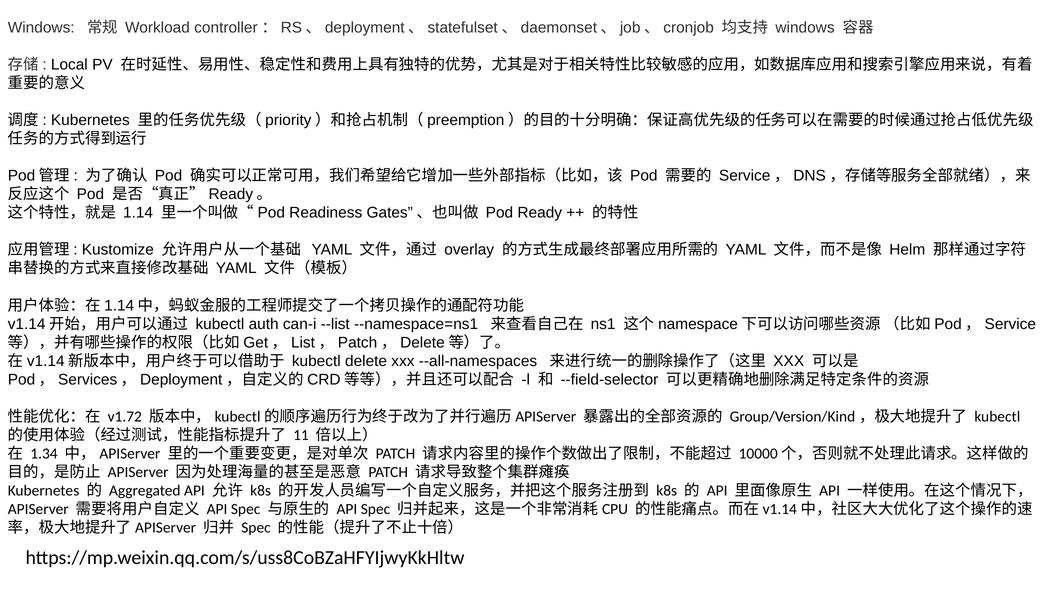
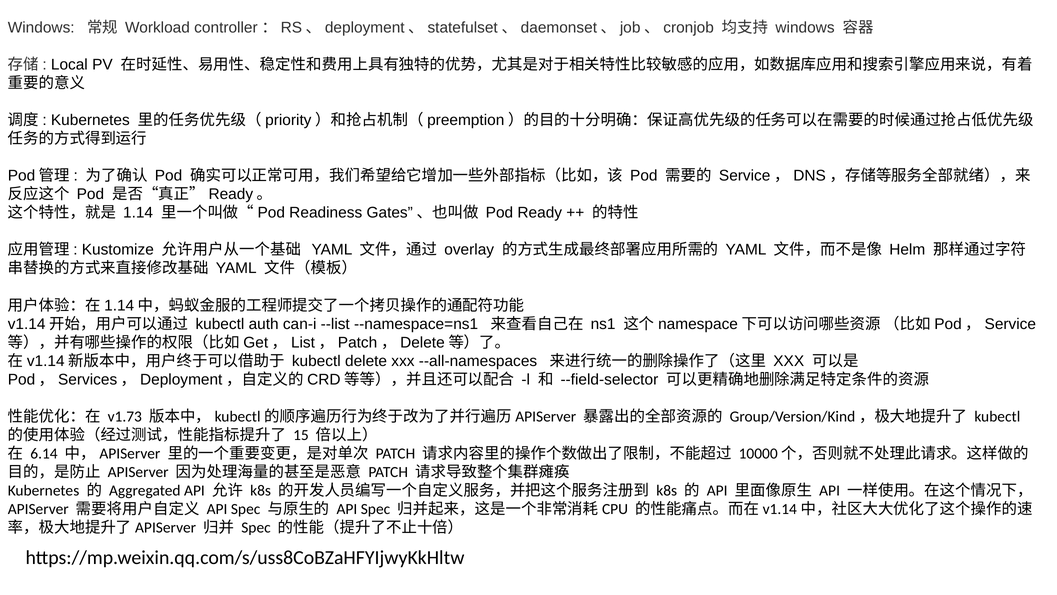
v1.72: v1.72 -> v1.73 (125, 416)
11: 11 -> 15 (301, 435)
1.34: 1.34 -> 6.14 (44, 453)
